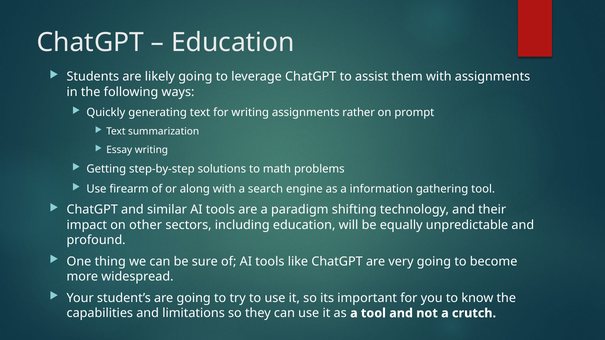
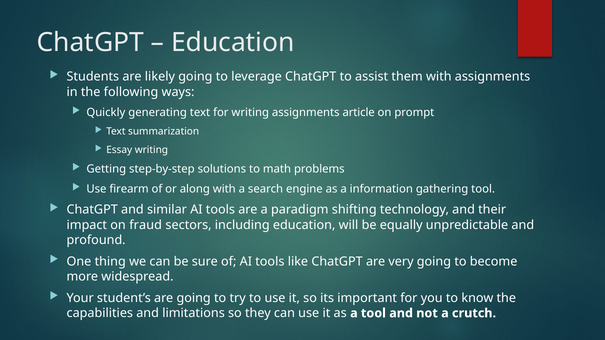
rather: rather -> article (359, 113)
other: other -> fraud (146, 225)
